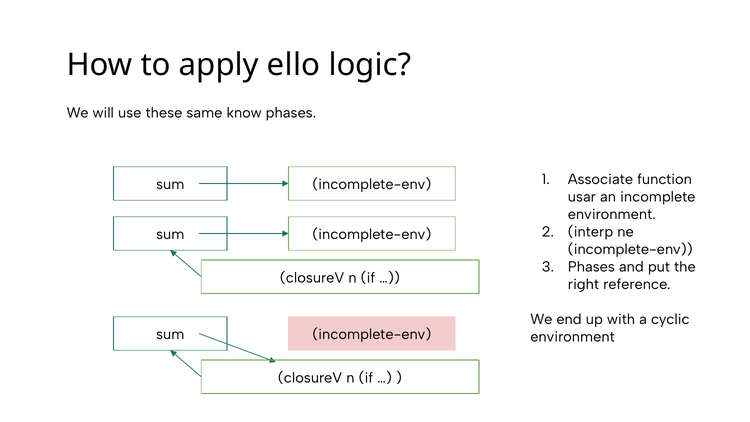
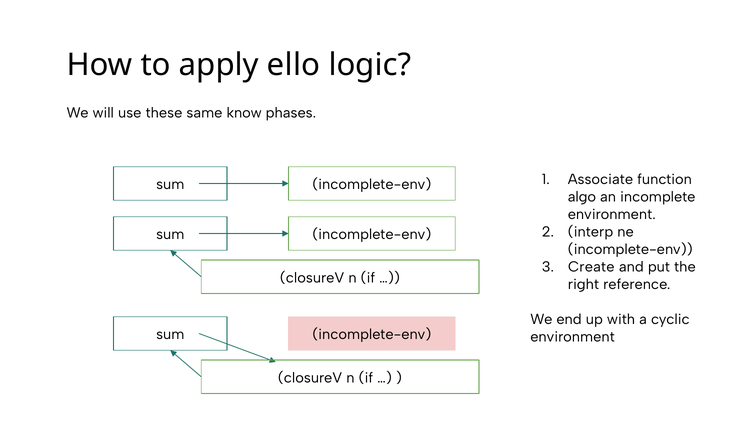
usar: usar -> algo (582, 197)
Phases: Phases -> Create (591, 267)
